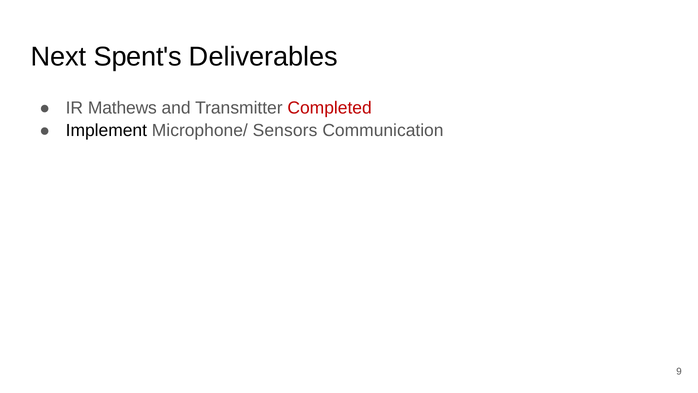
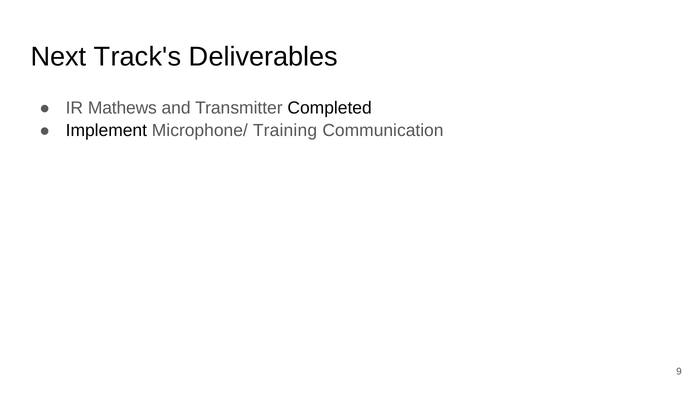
Spent's: Spent's -> Track's (138, 57)
Completed colour: red -> black (330, 108)
Sensors: Sensors -> Training (285, 130)
